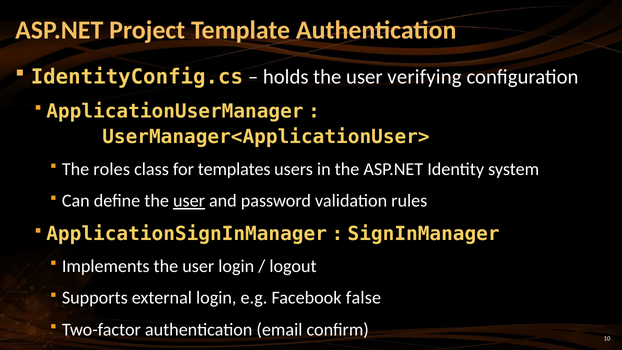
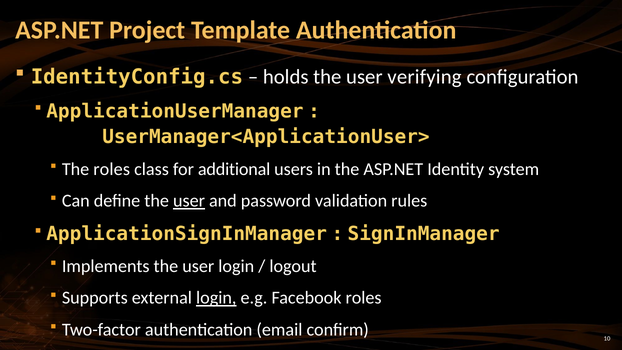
templates: templates -> additional (234, 169)
login underline: none -> present (216, 298)
Facebook false: false -> roles (364, 298)
